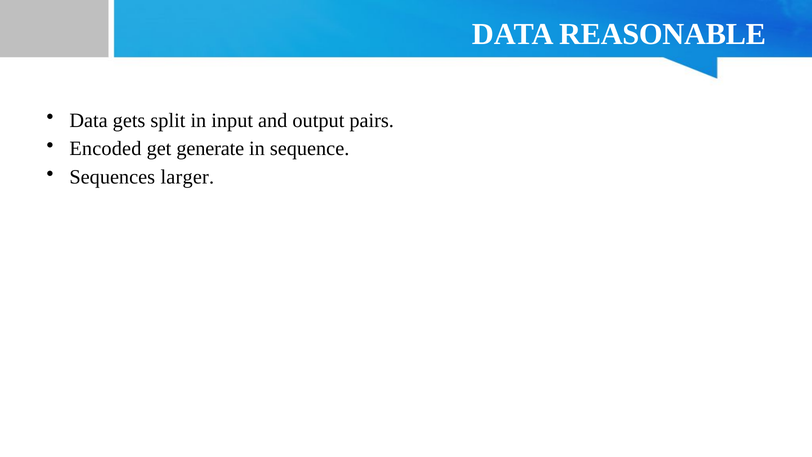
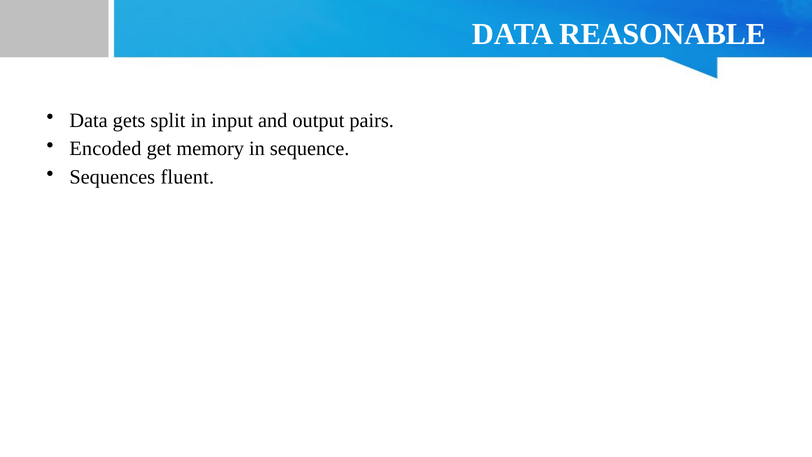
generate: generate -> memory (210, 149)
larger: larger -> fluent (187, 177)
